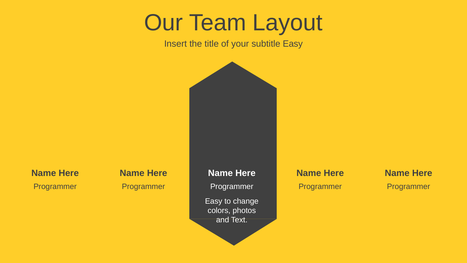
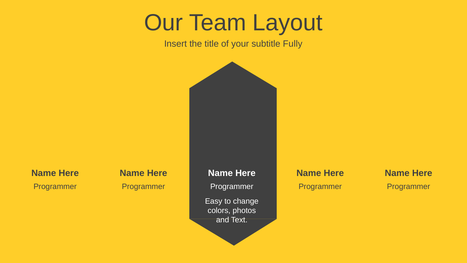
subtitle Easy: Easy -> Fully (293, 44)
